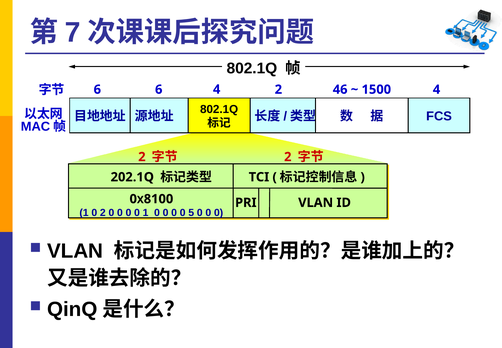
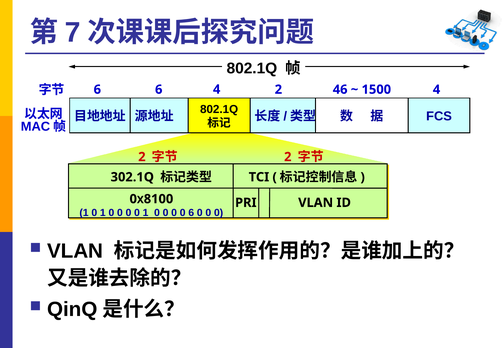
202.1Q: 202.1Q -> 302.1Q (132, 177)
1 0 2: 2 -> 1 (103, 212)
0 5: 5 -> 6 (191, 212)
